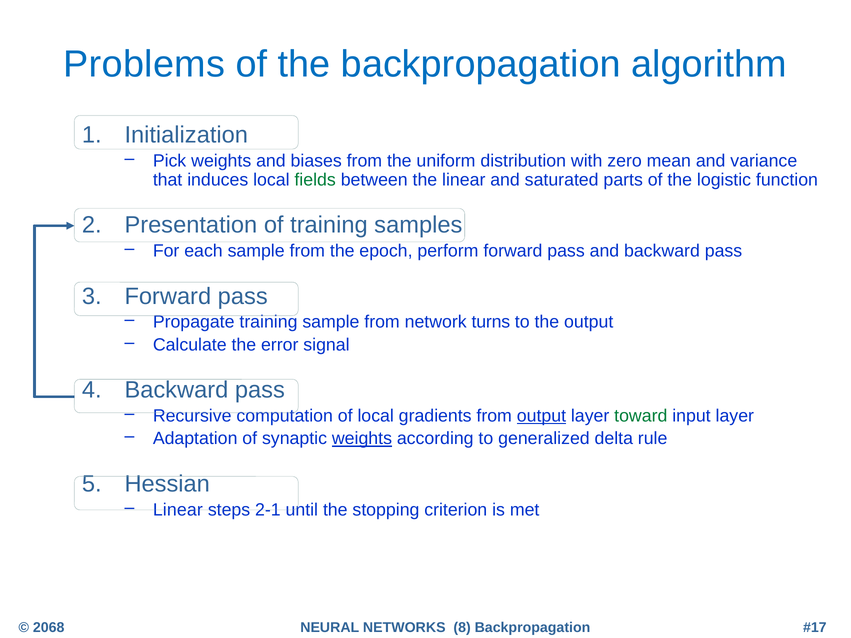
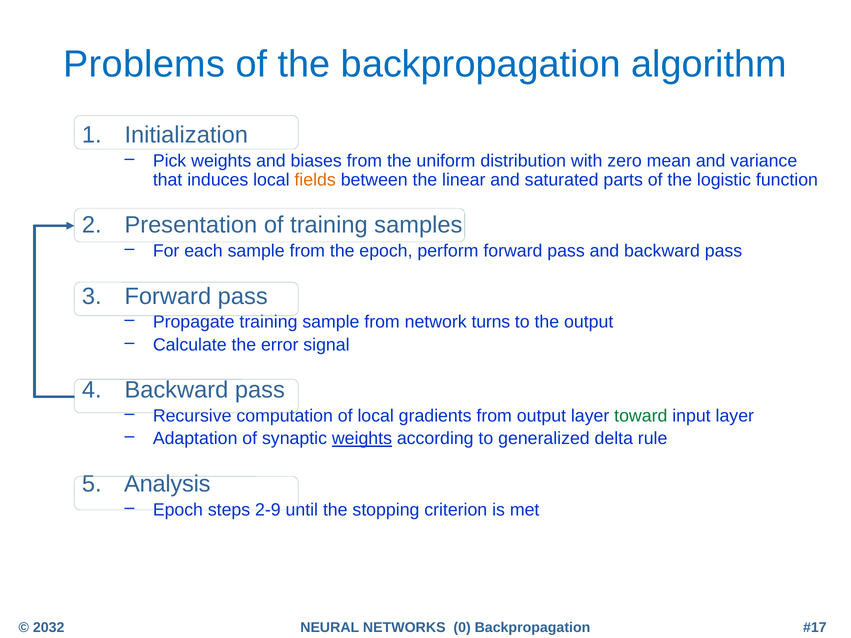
fields colour: green -> orange (315, 180)
output underline: present -> none (541, 416)
Hessian: Hessian -> Analysis (167, 484)
Linear: Linear -> Epoch (178, 510)
2-1: 2-1 -> 2-9 (268, 510)
2068: 2068 -> 2032 (49, 628)
8: 8 -> 0 (462, 628)
